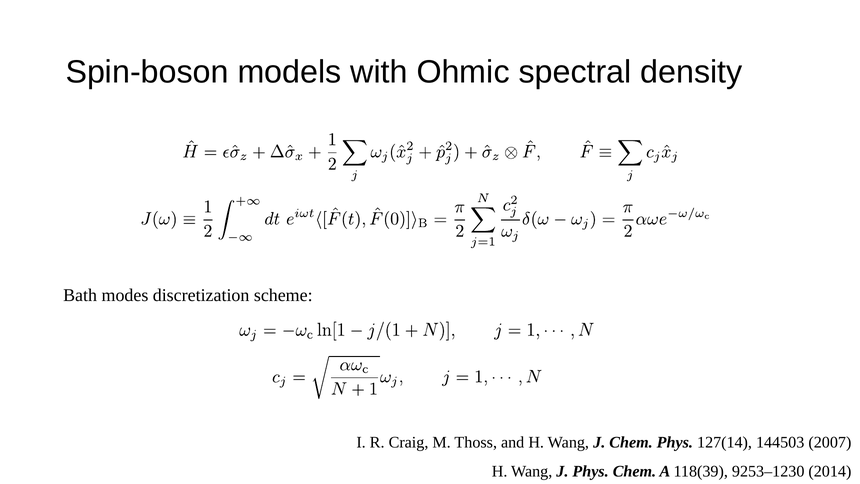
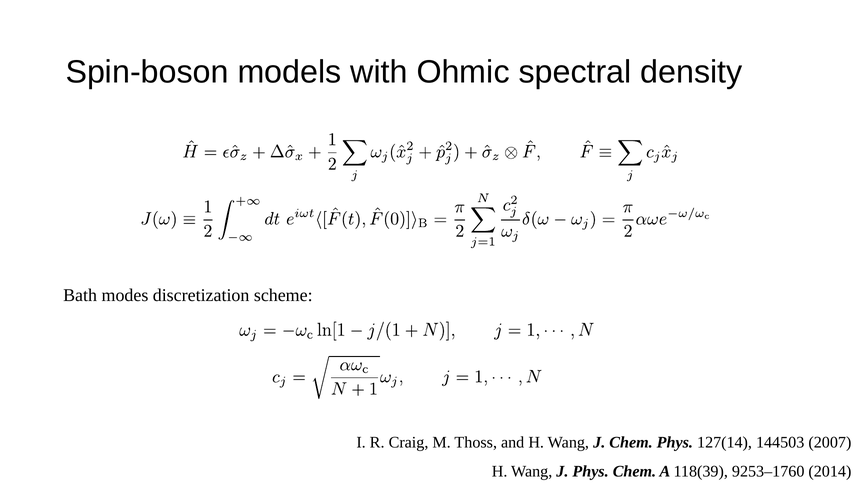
9253–1230: 9253–1230 -> 9253–1760 (768, 471)
